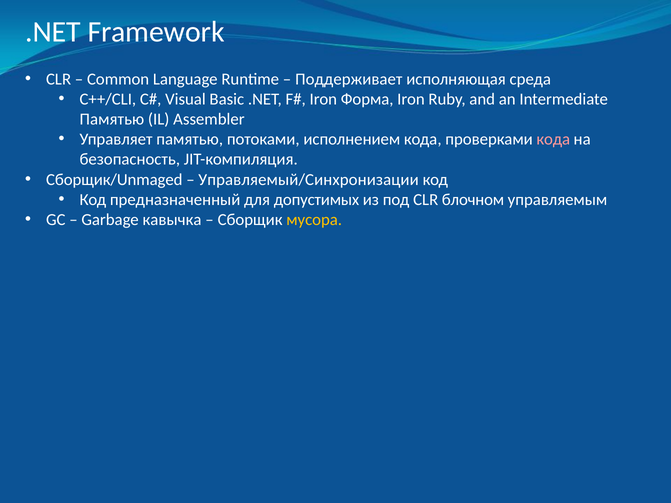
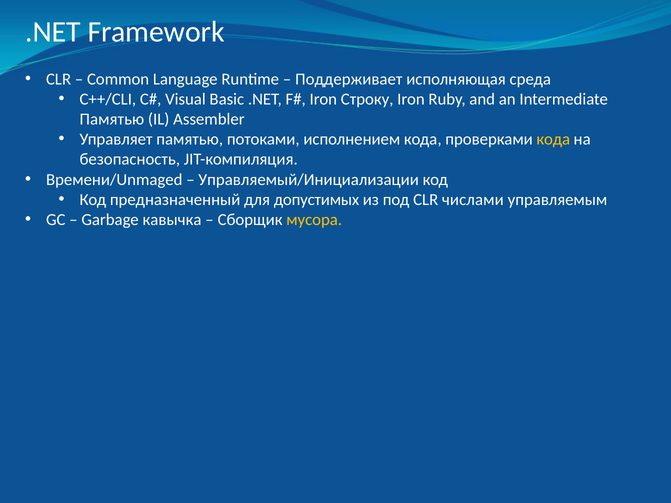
Форма: Форма -> Строку (367, 99)
кода colour: pink -> yellow (553, 139)
Сборщик/Unmaged: Сборщик/Unmaged -> Времени/Unmaged (114, 180)
Управляемый/Синхронизации: Управляемый/Синхронизации -> Управляемый/Инициализации (309, 180)
блочном: блочном -> числами (473, 200)
